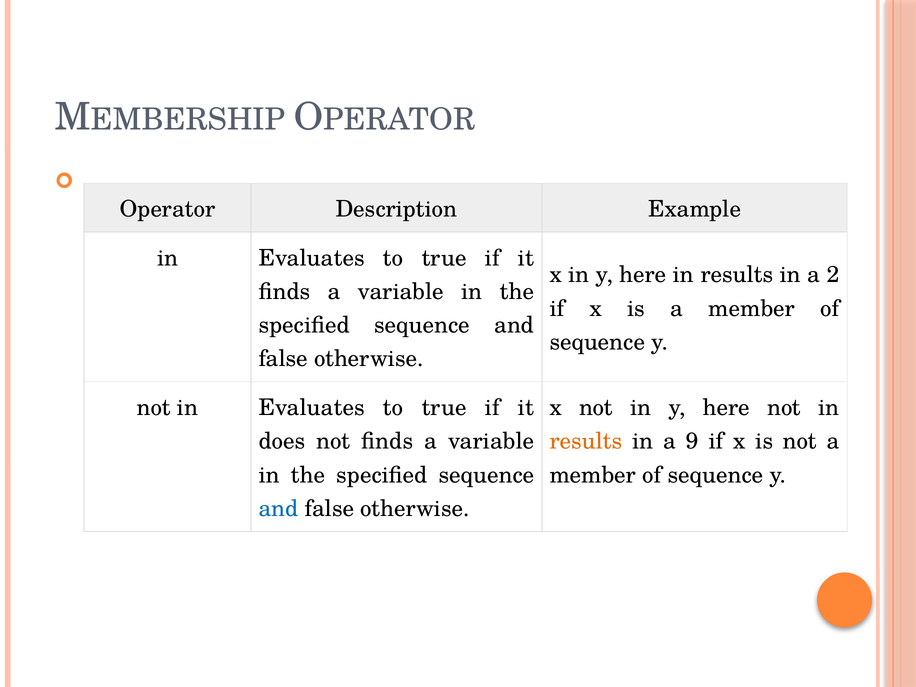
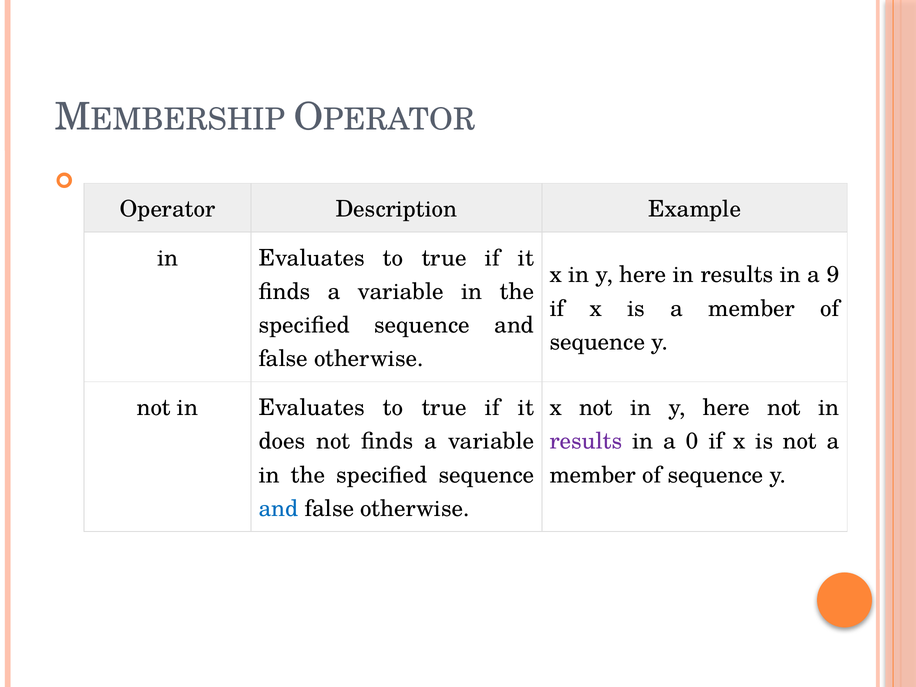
2: 2 -> 9 (833, 275)
results colour: orange -> purple (586, 441)
9: 9 -> 0 (692, 441)
